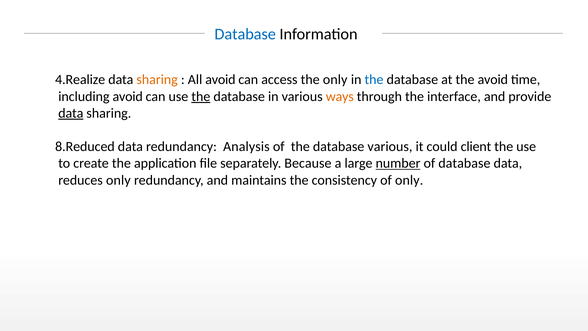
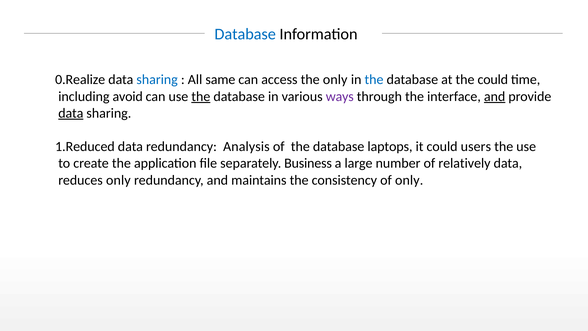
4.Realize: 4.Realize -> 0.Realize (80, 80)
sharing colour: orange -> blue (157, 80)
All avoid: avoid -> same (220, 80)
the avoid: avoid -> could (493, 80)
ways colour: orange -> purple (340, 96)
and underline: none -> present (495, 96)
8.Reduced: 8.Reduced -> 1.Reduced (85, 147)
database various: various -> laptops (390, 147)
client: client -> users (476, 147)
Because: Because -> Business (308, 163)
number underline: present -> none (398, 163)
of database: database -> relatively (464, 163)
